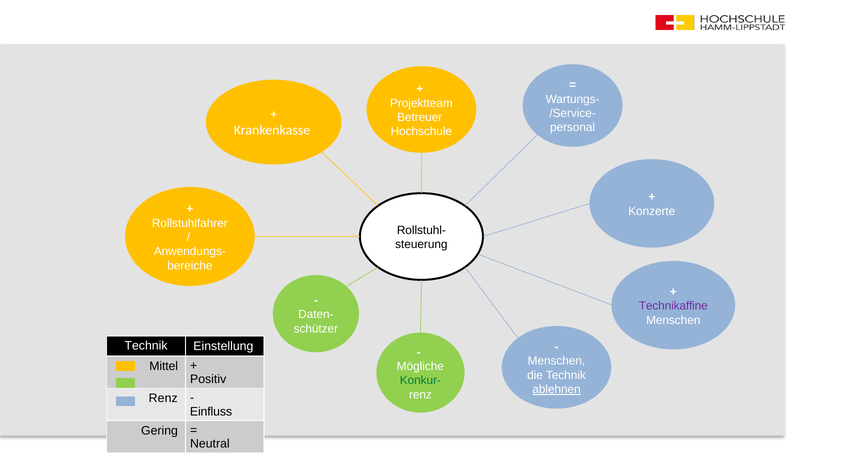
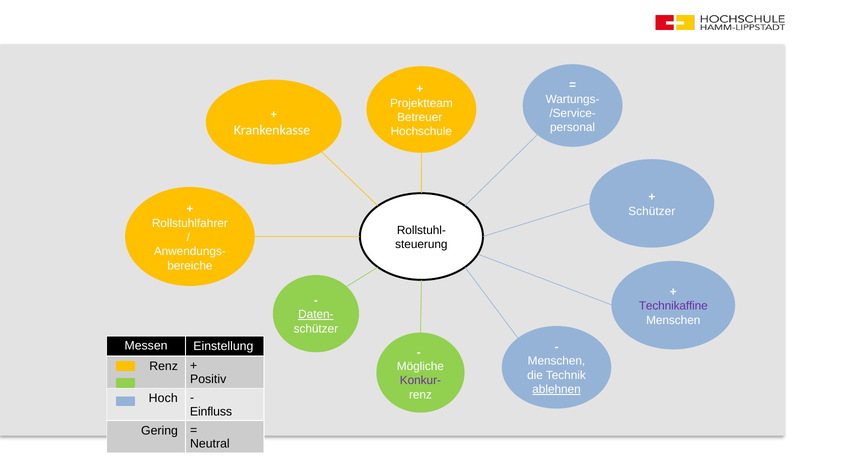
Konzerte: Konzerte -> Schützer (652, 211)
Daten- underline: none -> present (316, 314)
Technik: Technik -> Messen (146, 346)
Mittel: Mittel -> Renz (164, 366)
Konkur- colour: green -> purple (420, 381)
Renz: Renz -> Hoch (163, 398)
